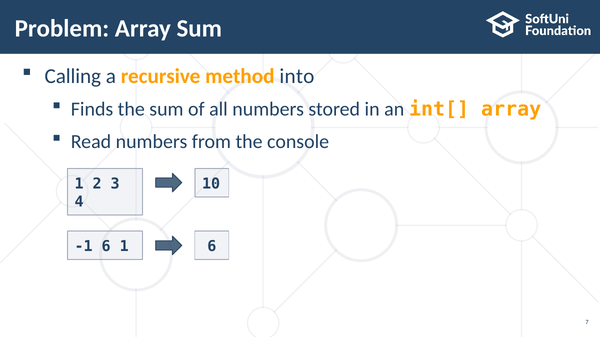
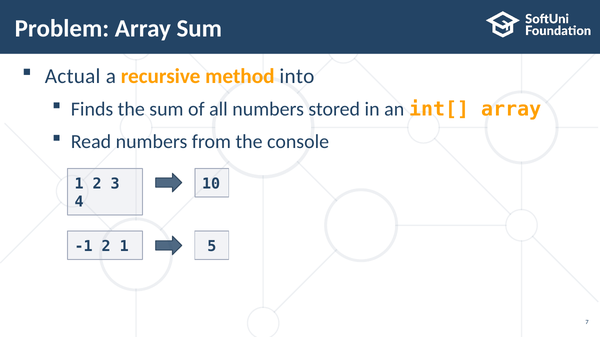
Calling: Calling -> Actual (73, 76)
-1 6: 6 -> 2 (106, 247)
1 6: 6 -> 5 (212, 247)
